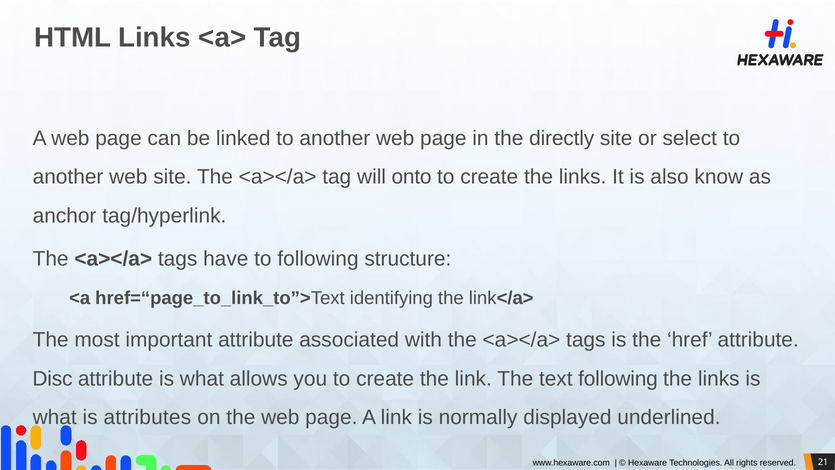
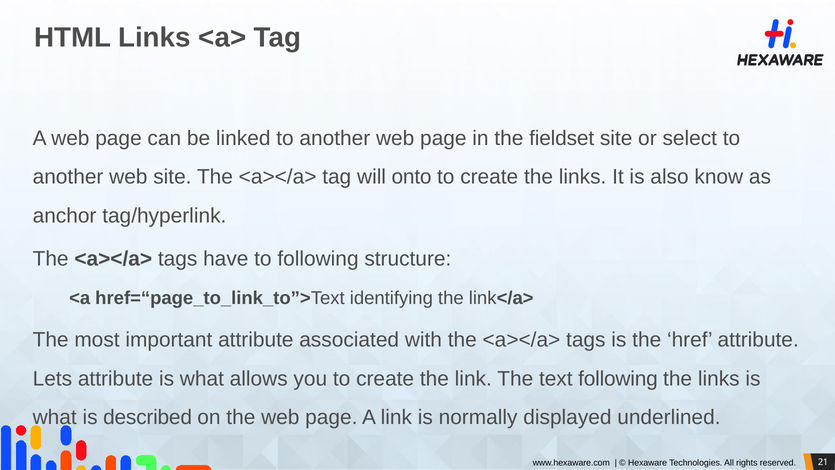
directly: directly -> fieldset (562, 138)
Disc: Disc -> Lets (52, 378)
attributes: attributes -> described (148, 417)
